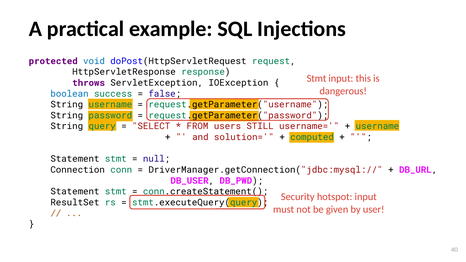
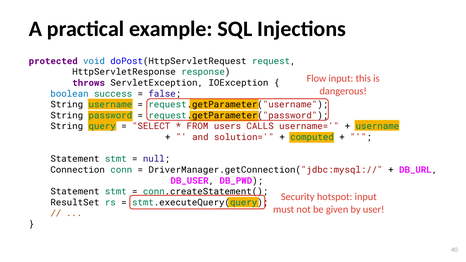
Stmt: Stmt -> Flow (316, 79)
STILL: STILL -> CALLS (260, 126)
